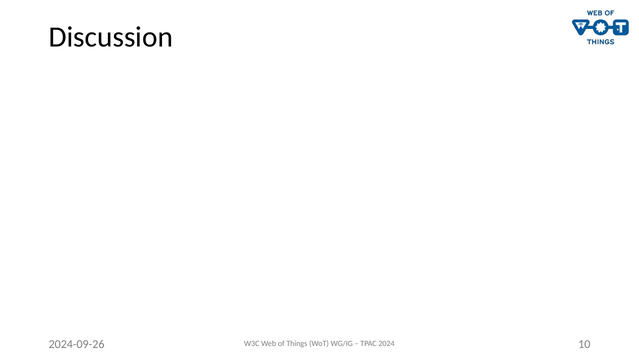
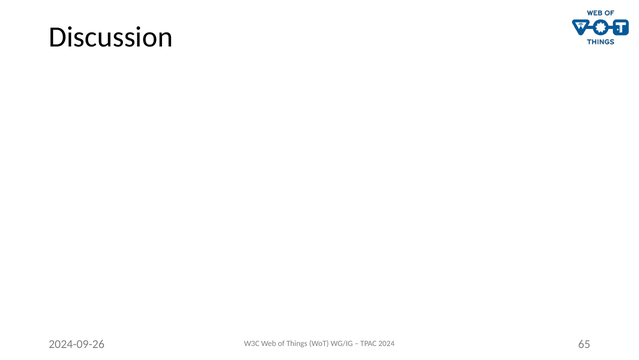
10: 10 -> 65 (584, 344)
